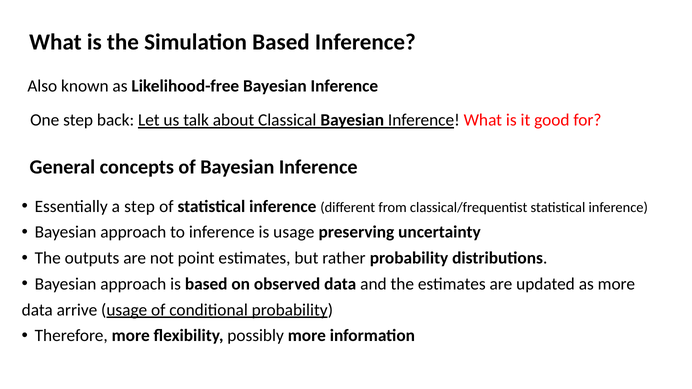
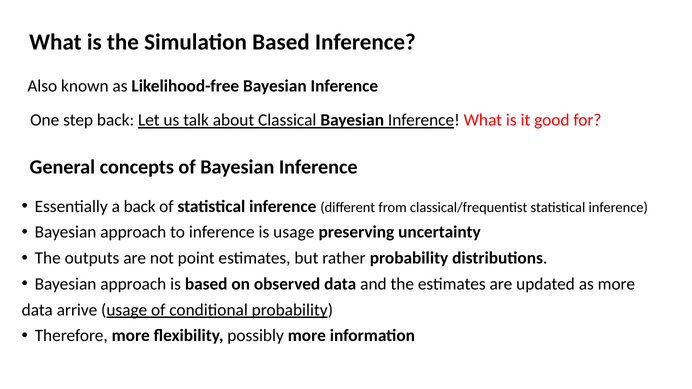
a step: step -> back (140, 206)
